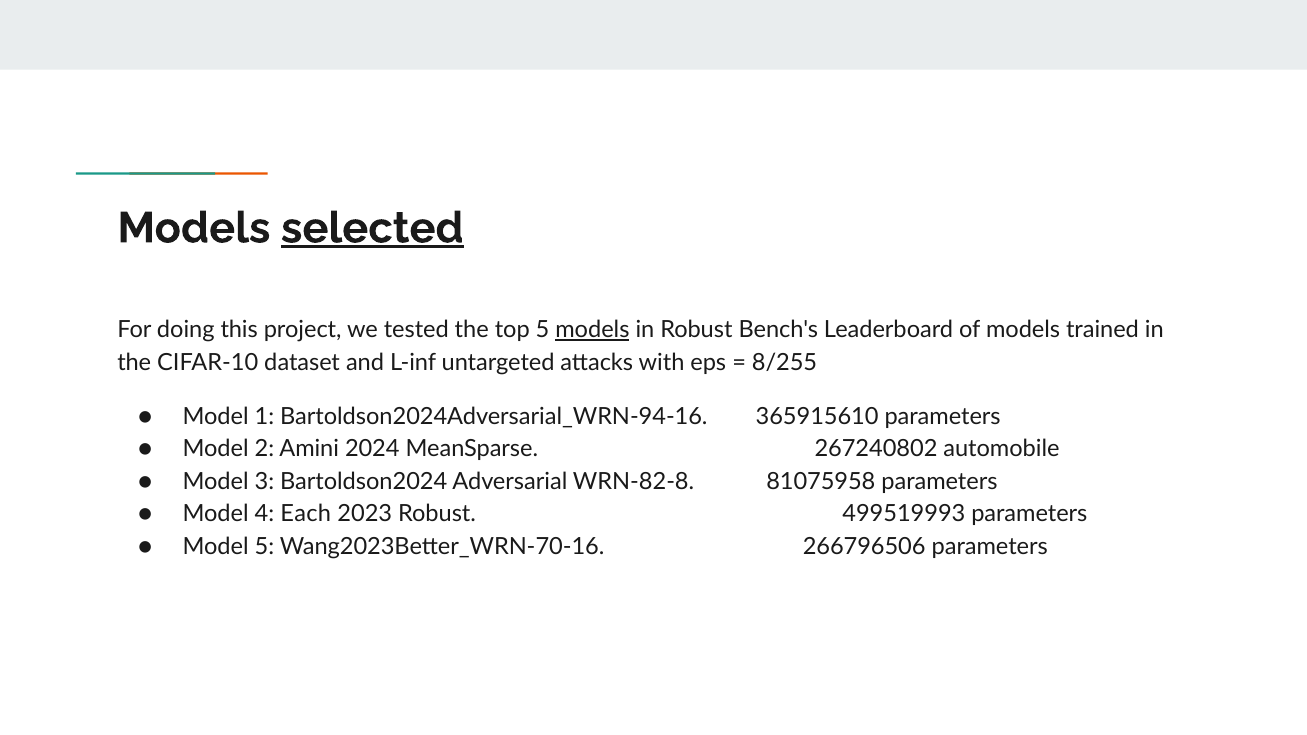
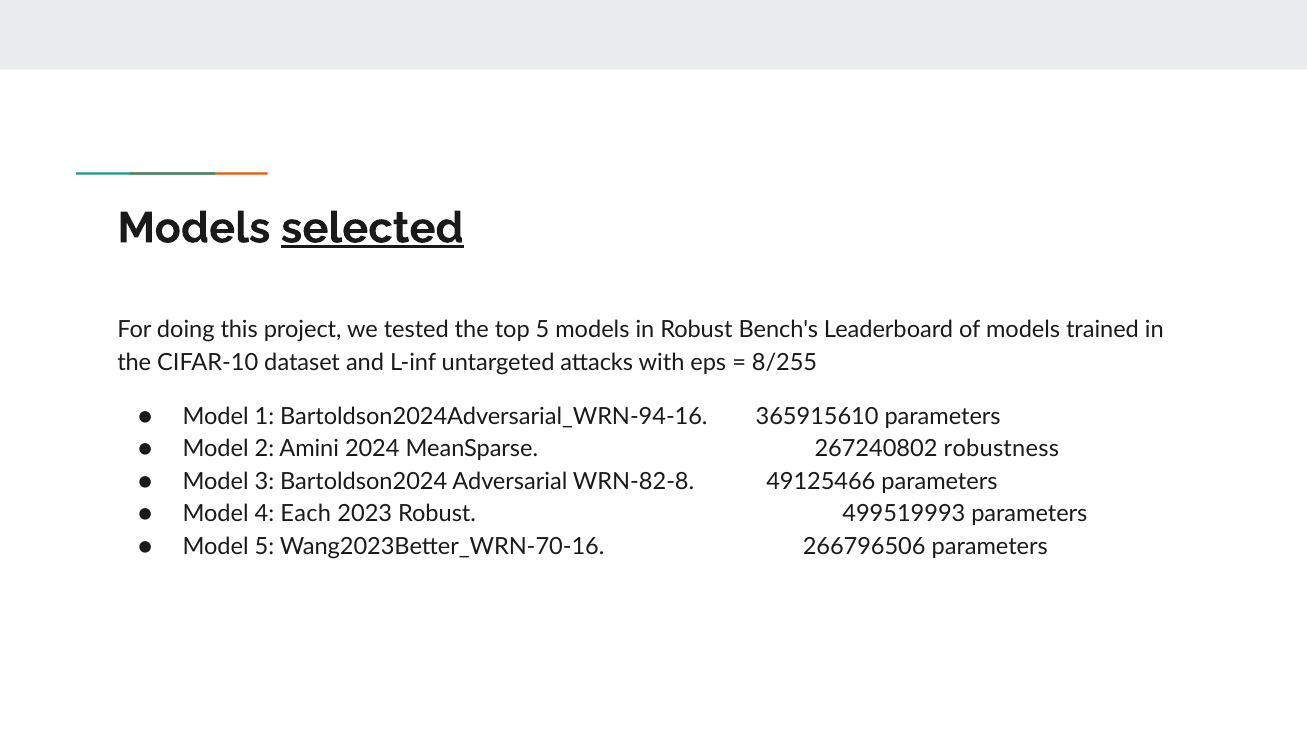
models underline: present -> none (592, 330)
automobile: automobile -> robustness (1001, 449)
81075958: 81075958 -> 49125466 (821, 482)
